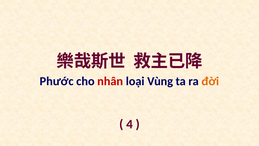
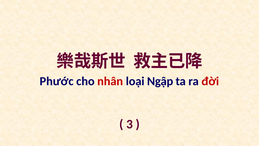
Vùng: Vùng -> Ngập (160, 81)
đời colour: orange -> red (210, 81)
4: 4 -> 3 (129, 124)
